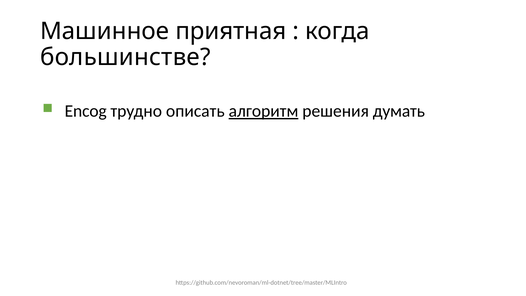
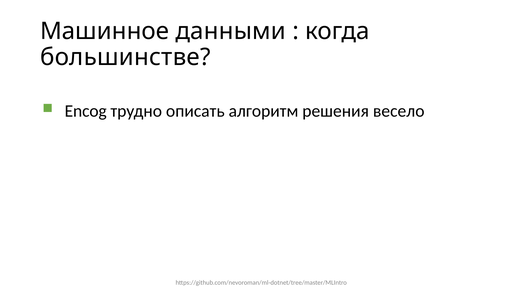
приятная: приятная -> данными (231, 31)
алгоритм underline: present -> none (263, 111)
думать: думать -> весело (399, 111)
